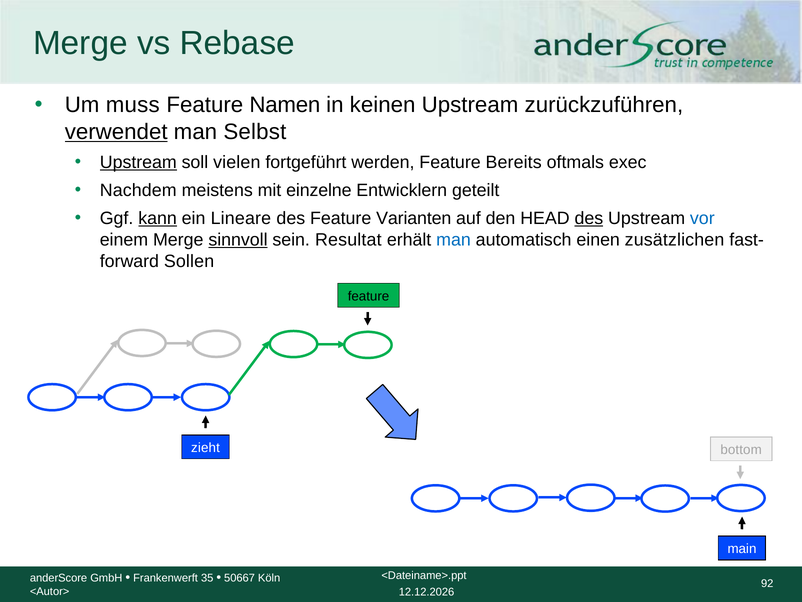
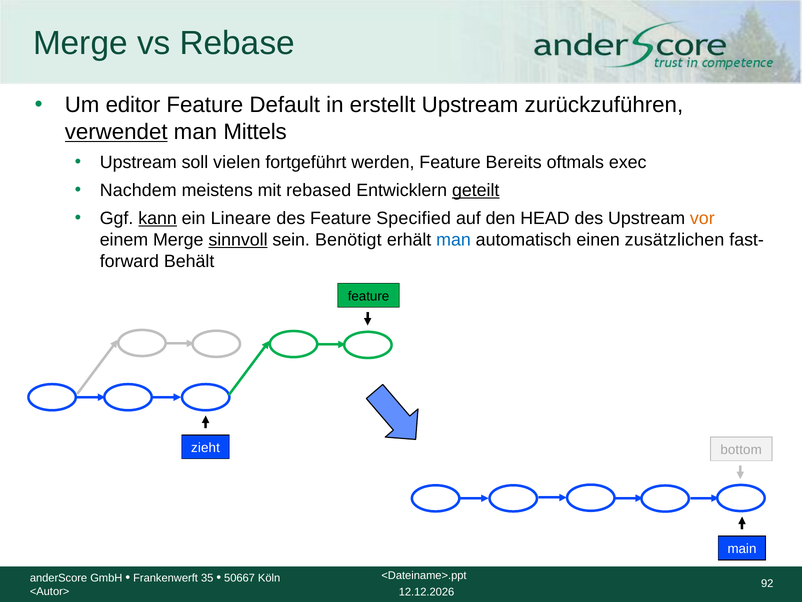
muss: muss -> editor (133, 105)
Namen: Namen -> Default (285, 105)
keinen: keinen -> erstellt (383, 105)
Selbst: Selbst -> Mittels (255, 132)
Upstream underline: present -> none (138, 162)
einzelne: einzelne -> rebased (319, 190)
geteilt underline: none -> present (476, 190)
Varianten: Varianten -> Specified (414, 218)
des underline: present -> none (589, 218)
vor colour: blue -> orange (702, 218)
Resultat: Resultat -> Benötigt (348, 240)
Sollen: Sollen -> Behält (189, 261)
